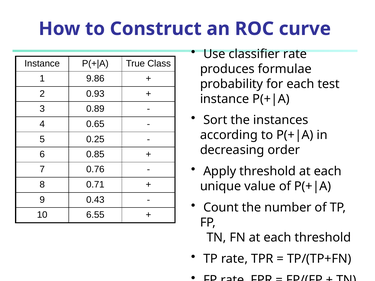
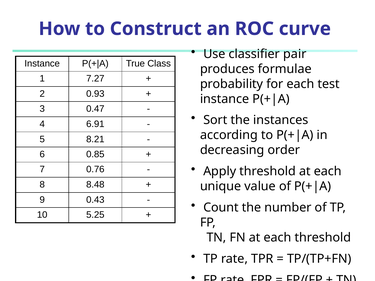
classifier rate: rate -> pair (295, 54)
9.86: 9.86 -> 7.27 (95, 79)
0.89: 0.89 -> 0.47 (95, 109)
0.65: 0.65 -> 6.91 (95, 124)
0.25: 0.25 -> 8.21 (95, 139)
0.71: 0.71 -> 8.48 (95, 185)
6.55: 6.55 -> 5.25 (95, 215)
